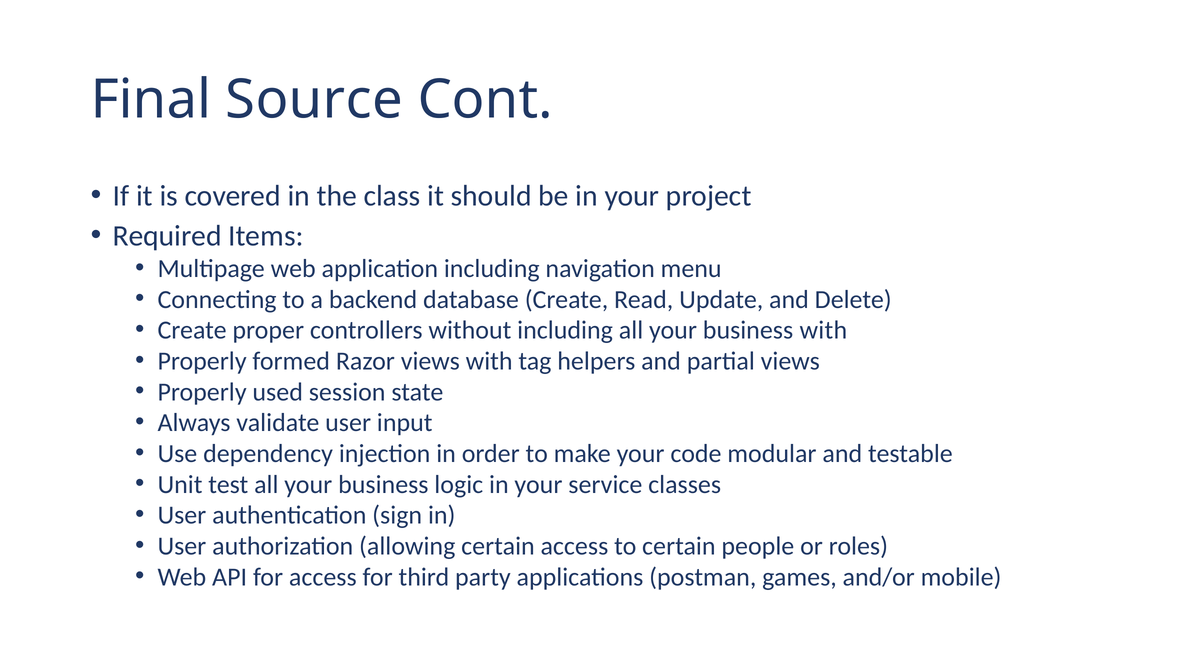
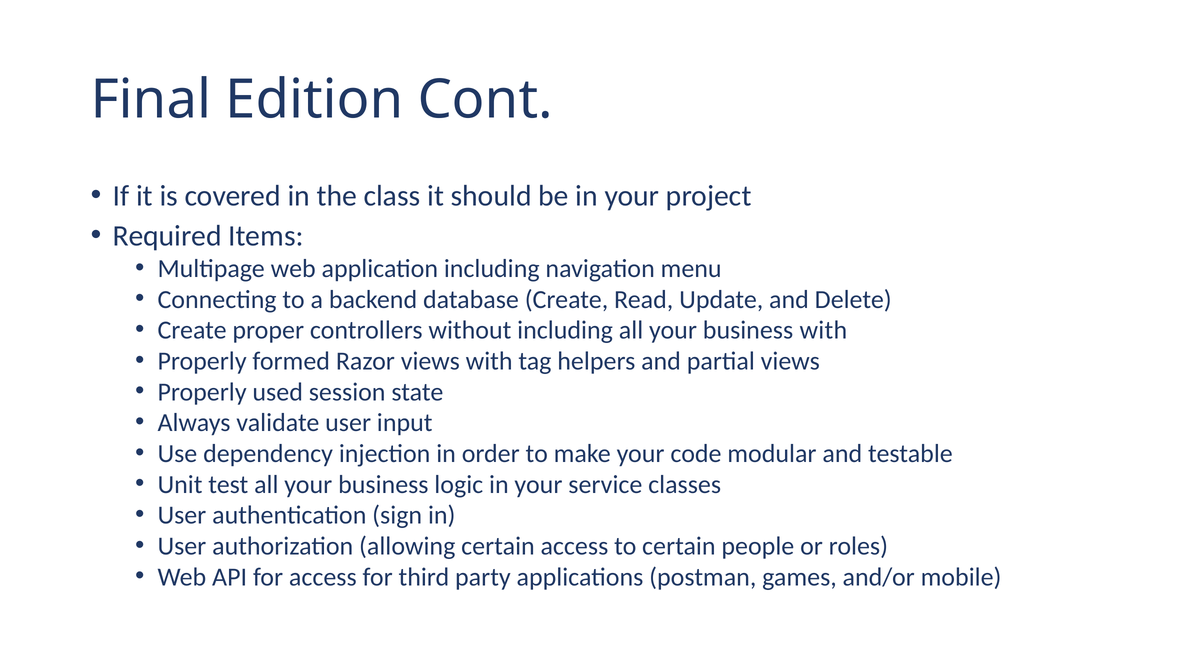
Source: Source -> Edition (314, 100)
